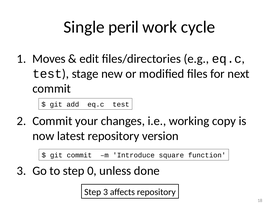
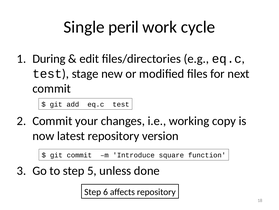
Moves: Moves -> During (49, 59)
0: 0 -> 5 (92, 170)
Step 3: 3 -> 6 (106, 191)
